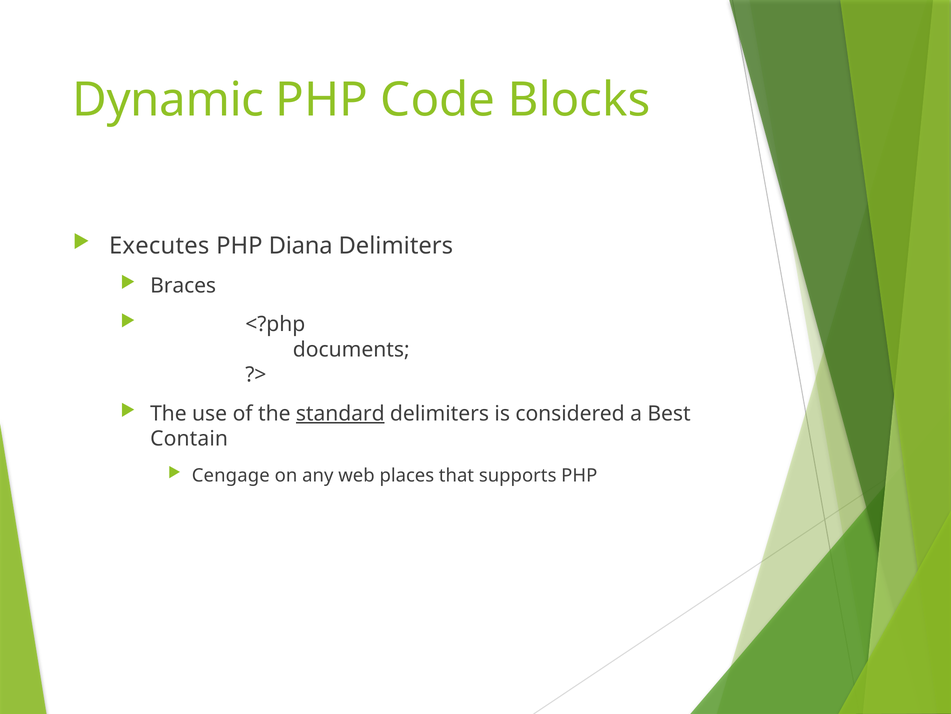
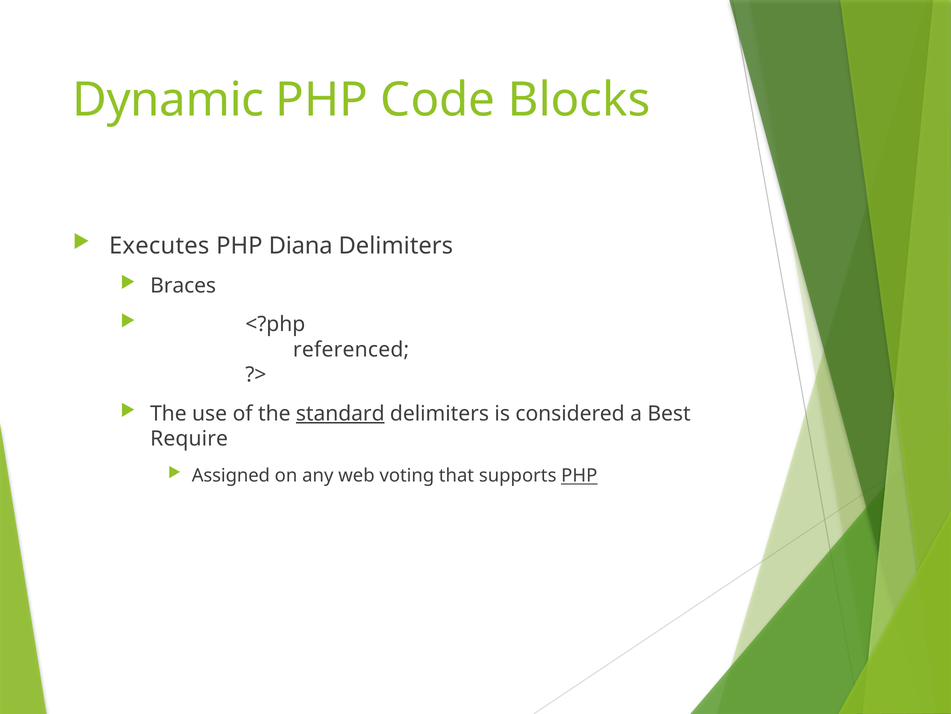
documents: documents -> referenced (351, 349)
Contain: Contain -> Require (189, 439)
Cengage: Cengage -> Assigned (231, 475)
places: places -> voting (407, 475)
PHP underline: none -> present (579, 475)
